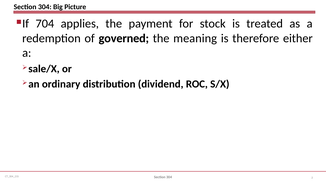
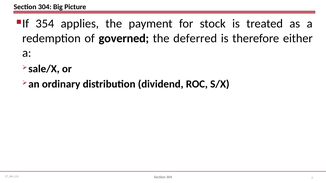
704: 704 -> 354 (45, 24)
meaning: meaning -> deferred (195, 38)
